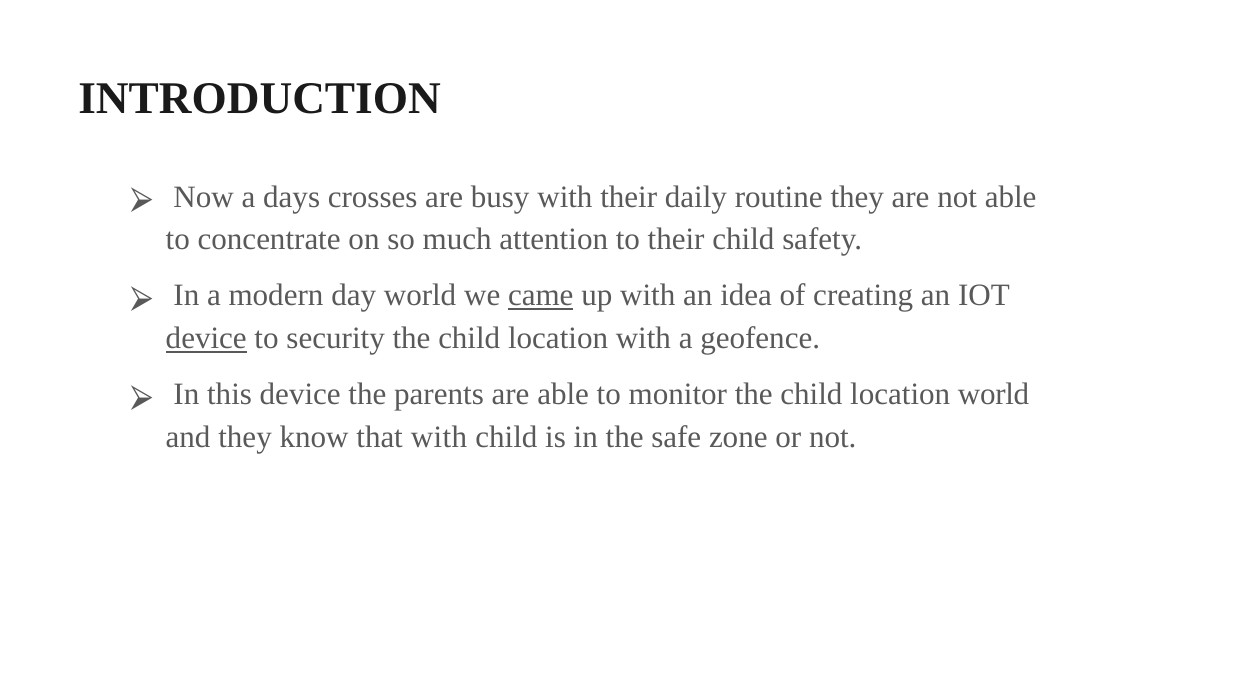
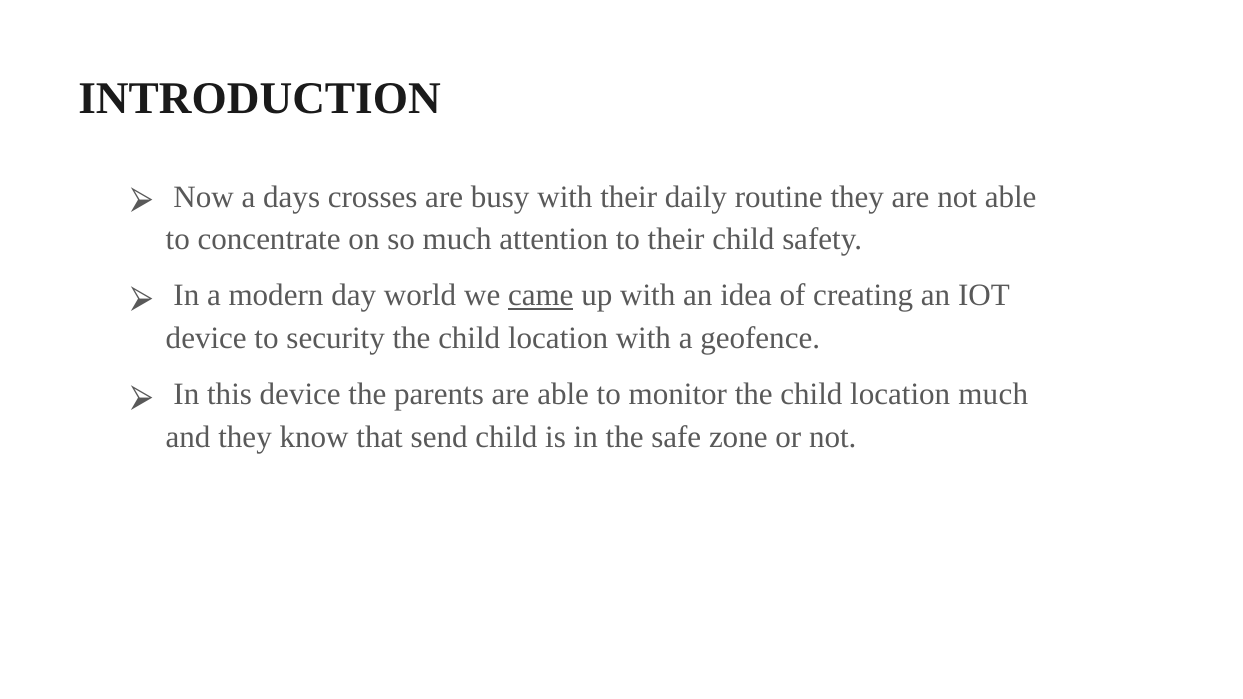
device underline: present -> none (206, 338)
location world: world -> much (993, 394)
that with: with -> send (439, 437)
